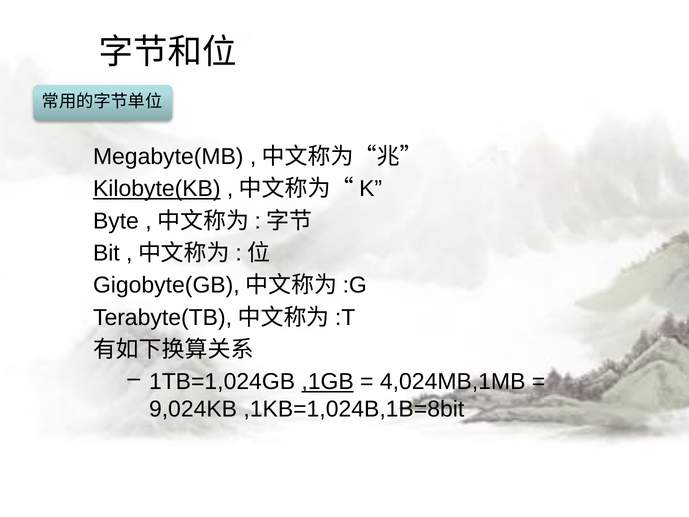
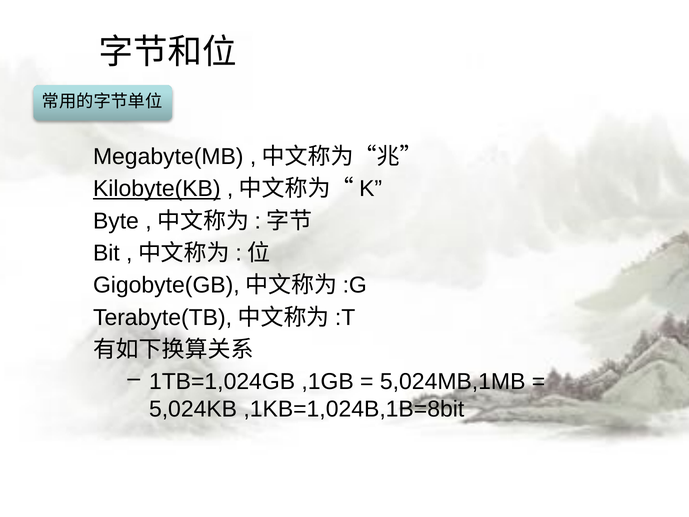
,1GB underline: present -> none (328, 382)
4,024MB,1MB: 4,024MB,1MB -> 5,024MB,1MB (453, 382)
9,024KB: 9,024KB -> 5,024KB (193, 409)
